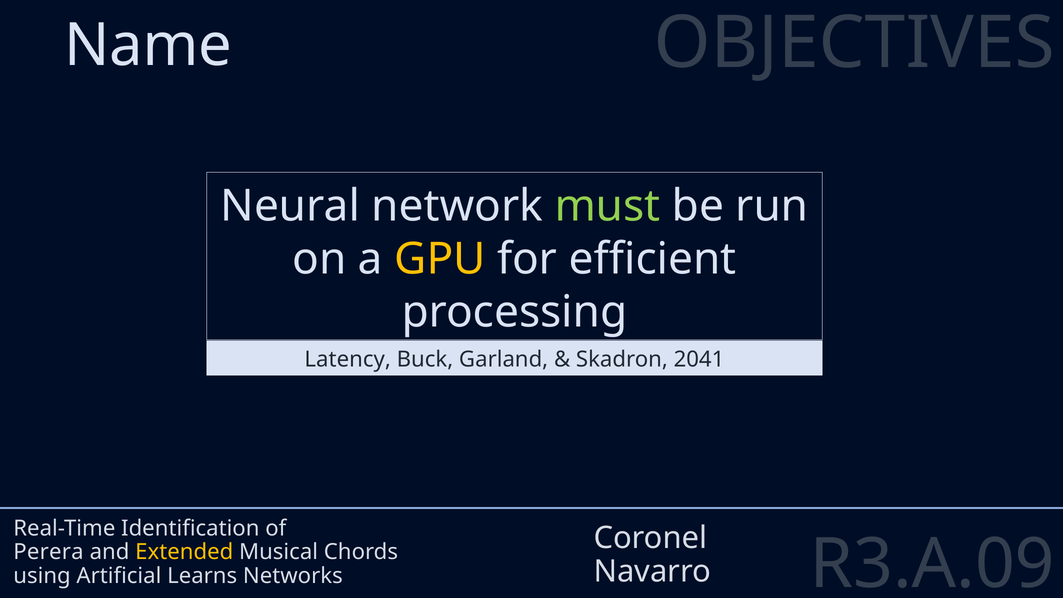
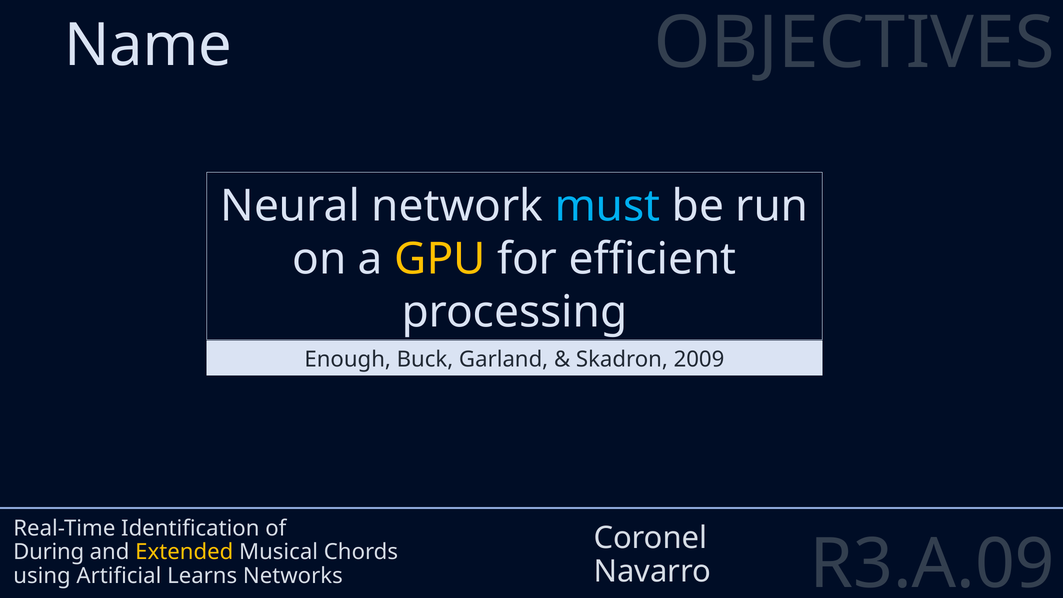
must colour: light green -> light blue (607, 206)
Latency: Latency -> Enough (348, 359)
2041: 2041 -> 2009 (699, 359)
Perera: Perera -> During (49, 552)
